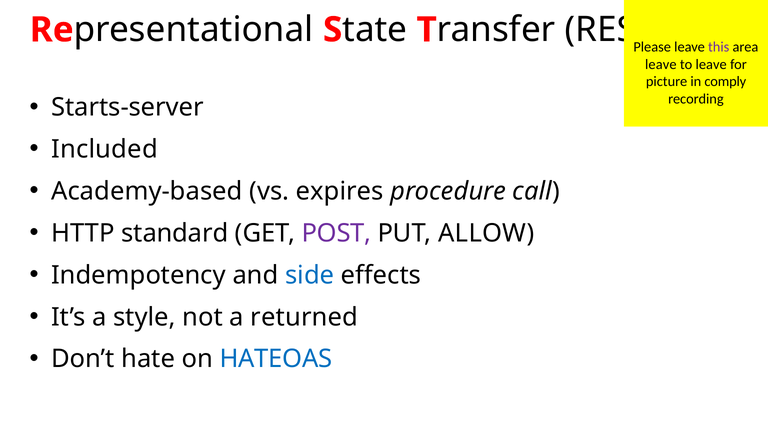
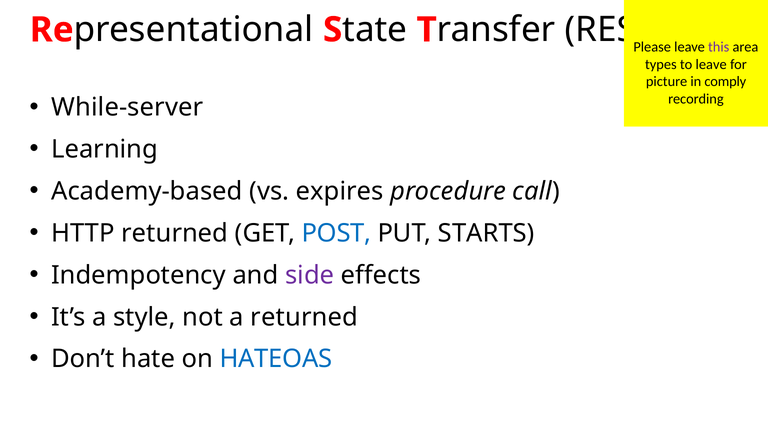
leave: leave -> types (661, 64)
Starts-server: Starts-server -> While-server (127, 107)
Included: Included -> Learning (105, 149)
HTTP standard: standard -> returned (175, 233)
POST colour: purple -> blue (336, 233)
ALLOW: ALLOW -> STARTS (486, 233)
side colour: blue -> purple (310, 275)
